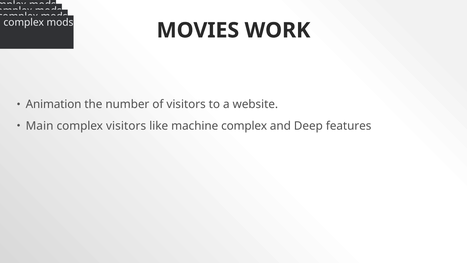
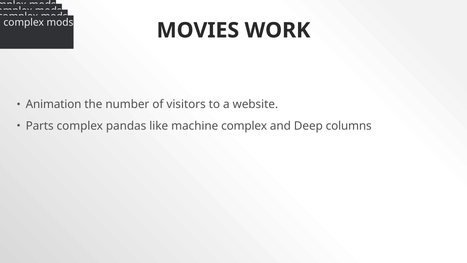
Main: Main -> Parts (40, 126)
complex visitors: visitors -> pandas (126, 126)
features: features -> columns (349, 126)
